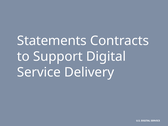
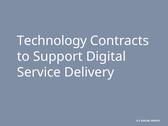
Statements: Statements -> Technology (52, 41)
